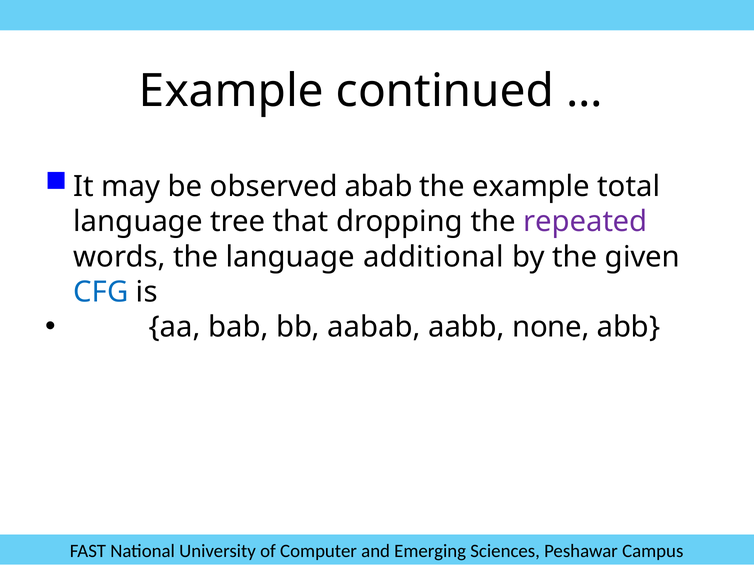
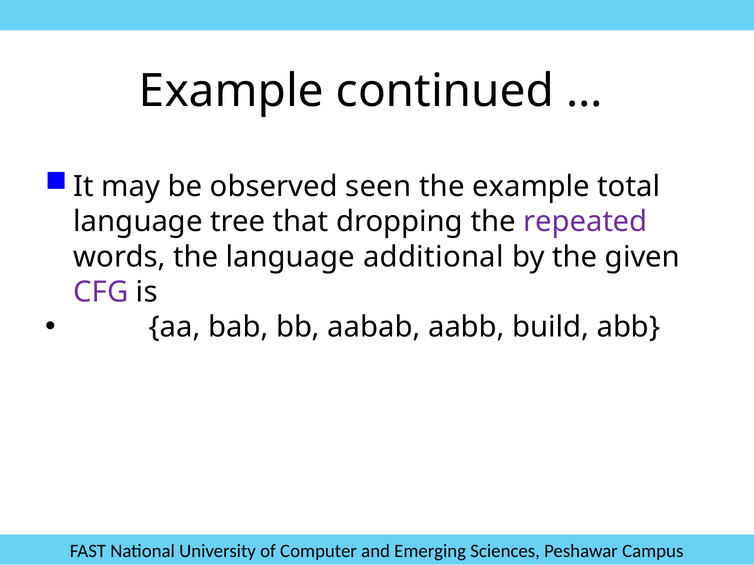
abab: abab -> seen (378, 187)
CFG colour: blue -> purple (101, 292)
none: none -> build (551, 328)
